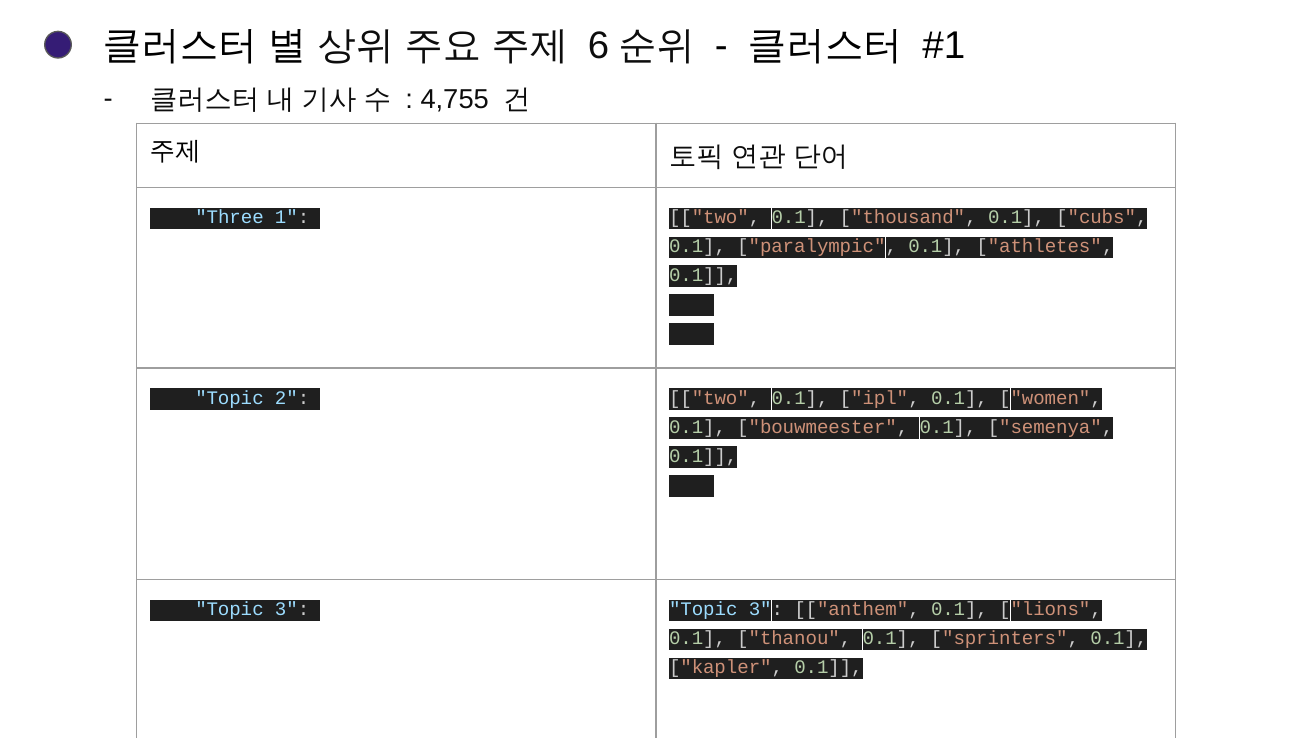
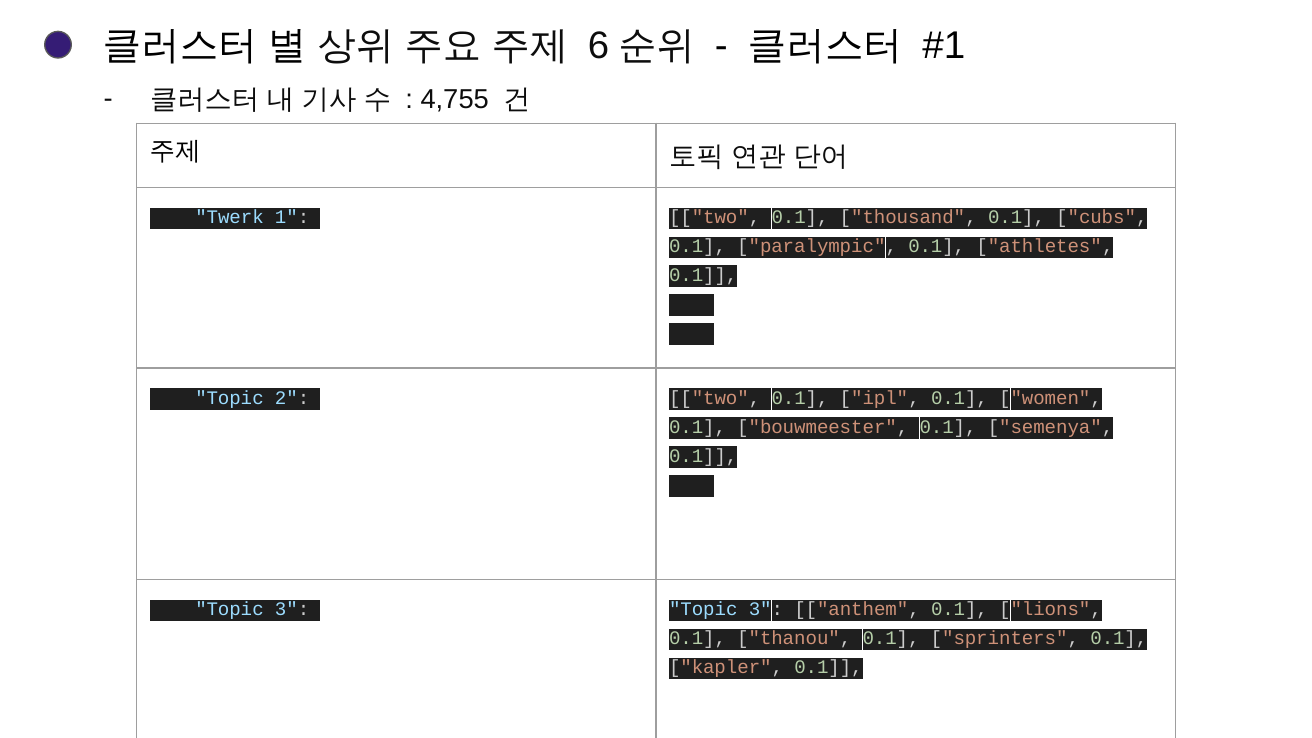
Three: Three -> Twerk (230, 217)
